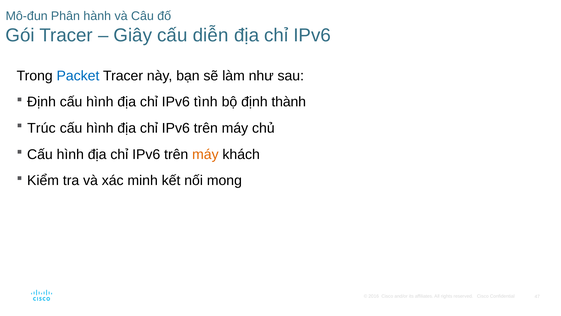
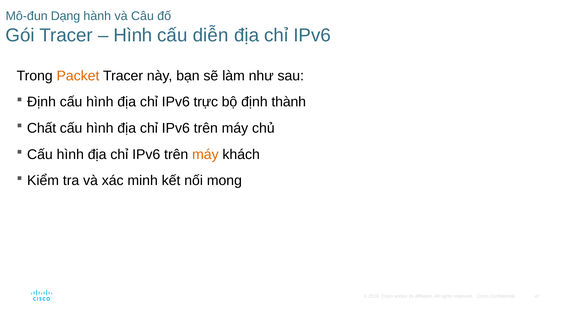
Phân: Phân -> Dạng (65, 16)
Giây: Giây -> Hình (133, 35)
Packet colour: blue -> orange (78, 76)
tình: tình -> trực (206, 102)
Trúc: Trúc -> Chất (42, 128)
